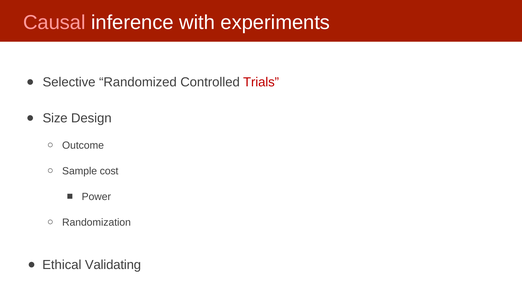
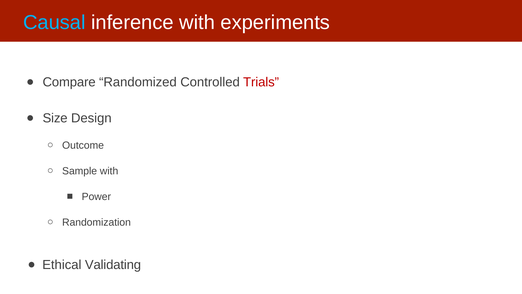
Causal colour: pink -> light blue (54, 22)
Selective: Selective -> Compare (69, 82)
Sample cost: cost -> with (109, 171)
